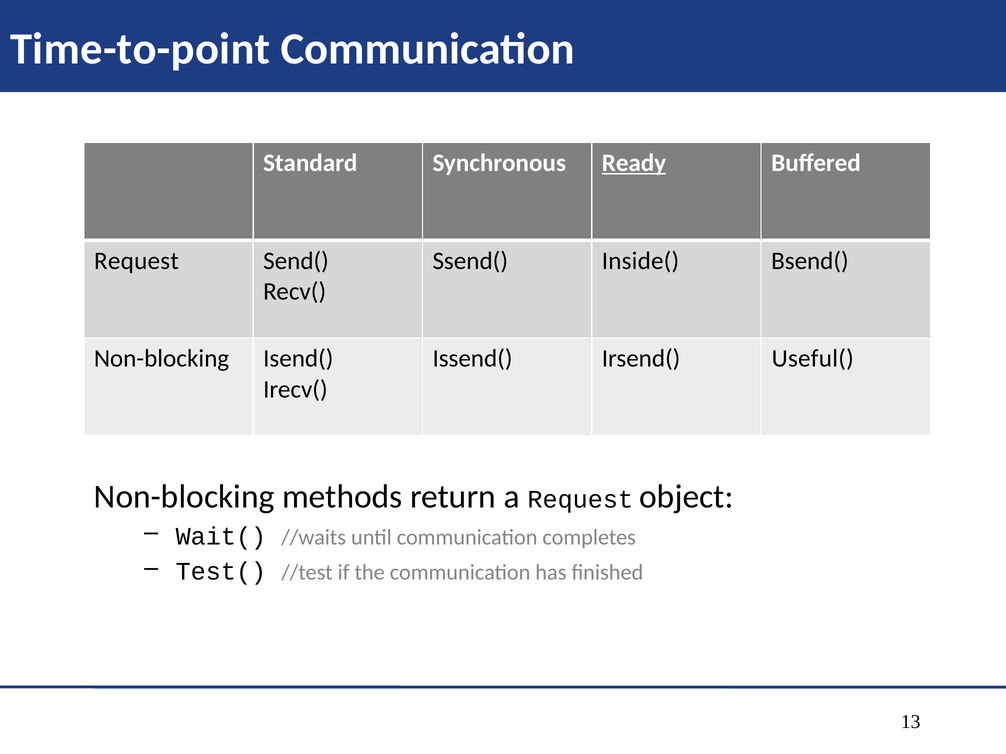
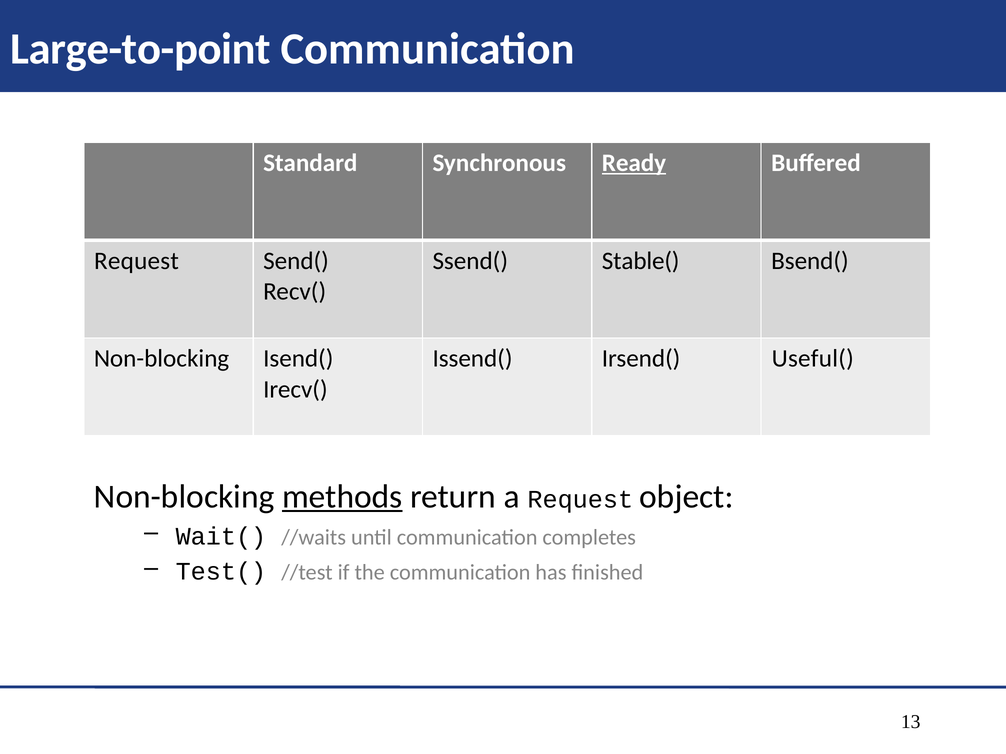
Time-to-point: Time-to-point -> Large-to-point (140, 49)
Inside(: Inside( -> Stable( (641, 261)
methods underline: none -> present (342, 497)
